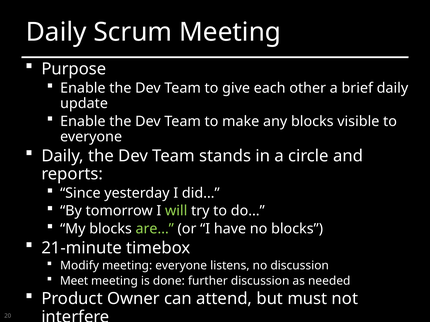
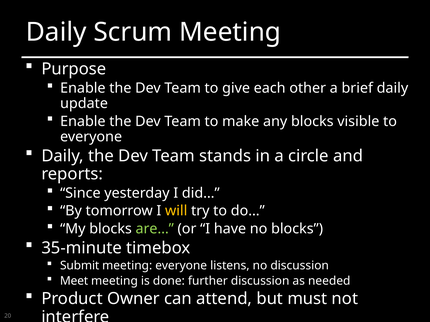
will colour: light green -> yellow (176, 211)
21-minute: 21-minute -> 35-minute (82, 248)
Modify: Modify -> Submit (80, 266)
